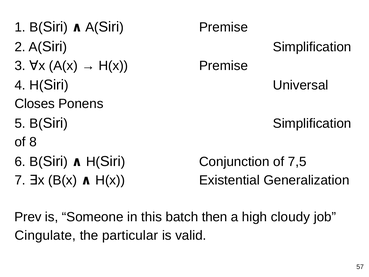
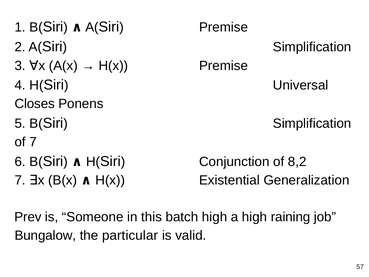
of 8: 8 -> 7 (33, 142)
7,5: 7,5 -> 8,2 (297, 161)
batch then: then -> high (215, 217)
cloudy: cloudy -> raining (291, 217)
Cingulate: Cingulate -> Bungalow (45, 235)
